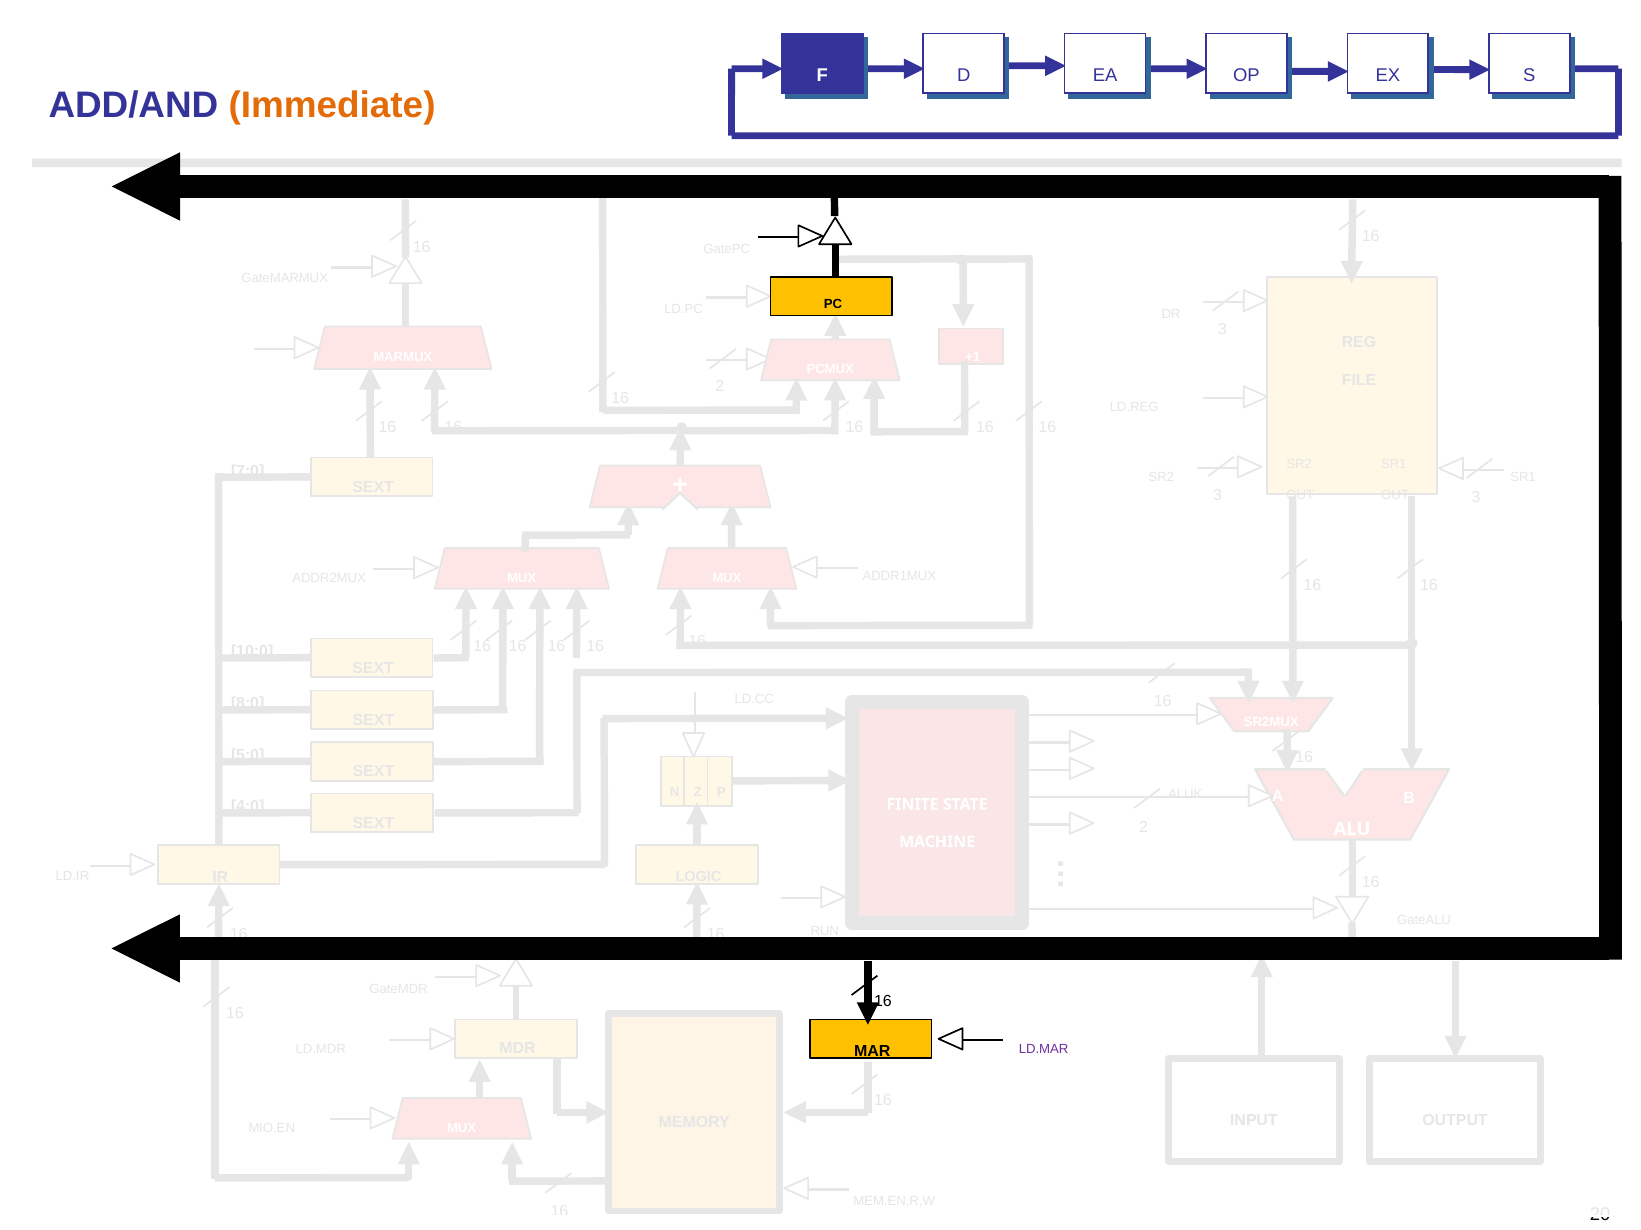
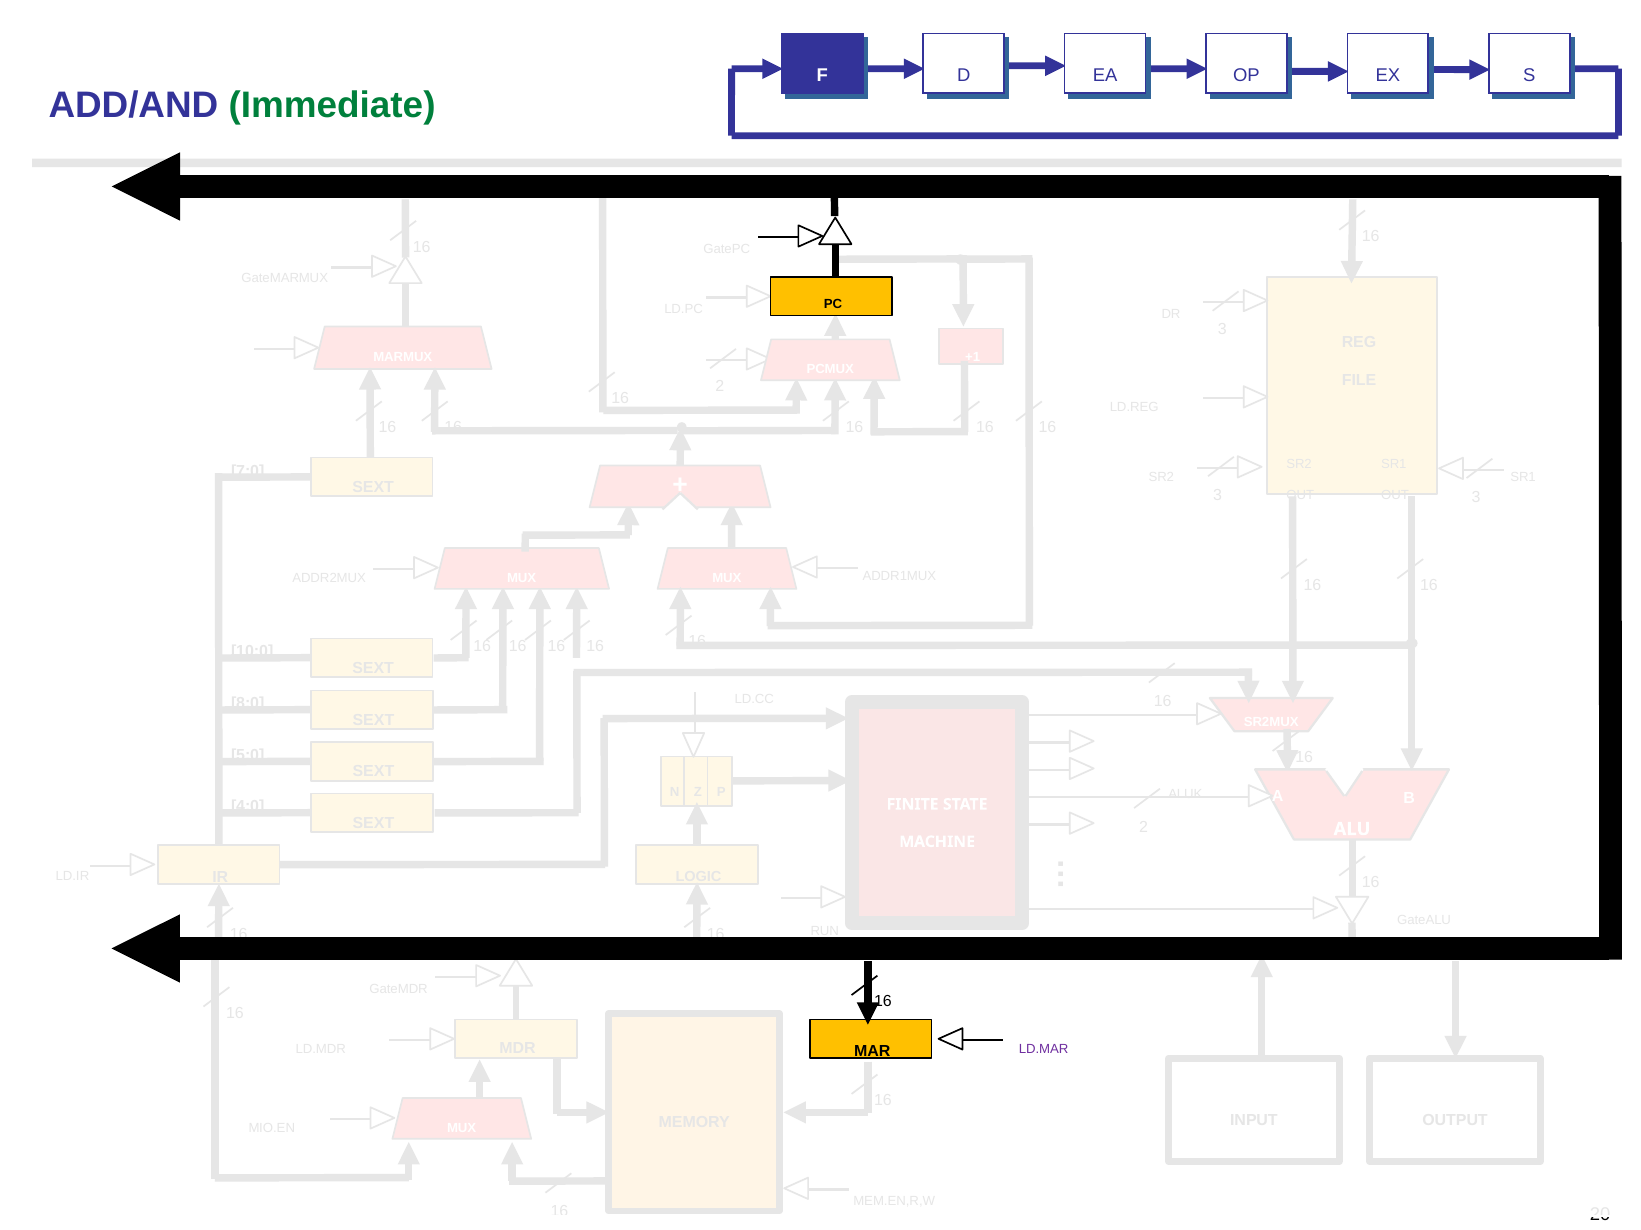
Immediate colour: orange -> green (332, 105)
